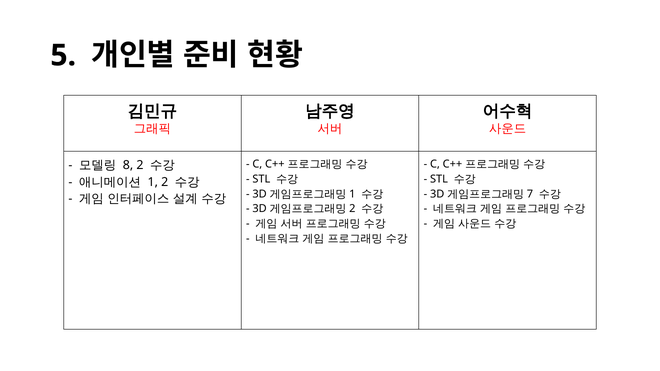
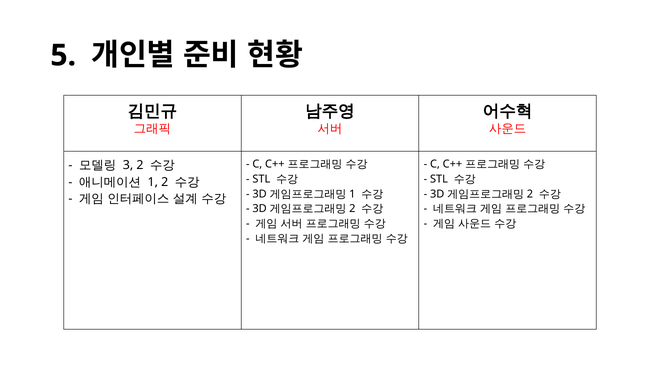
8: 8 -> 3 (128, 165)
7: 7 -> 2 (530, 194)
